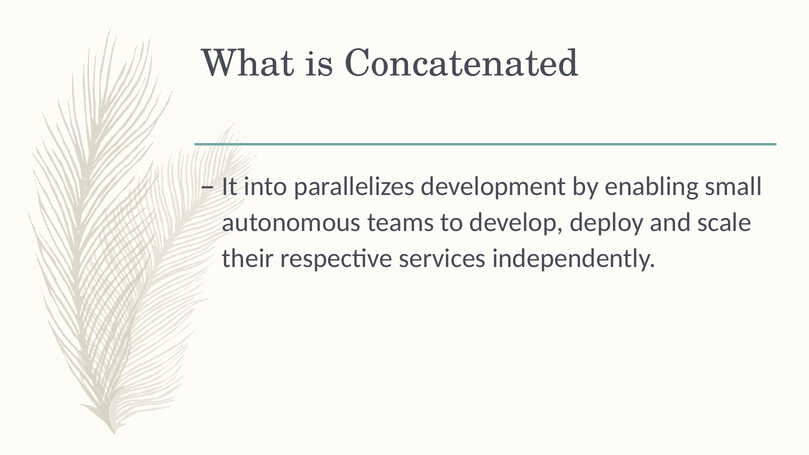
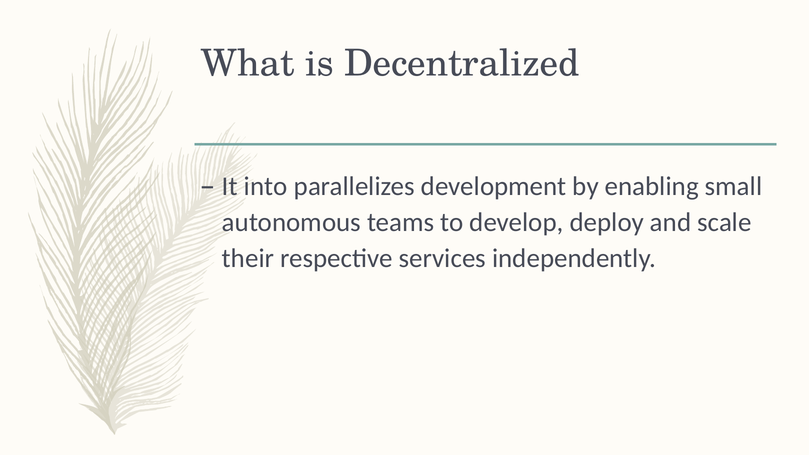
Concatenated: Concatenated -> Decentralized (462, 64)
